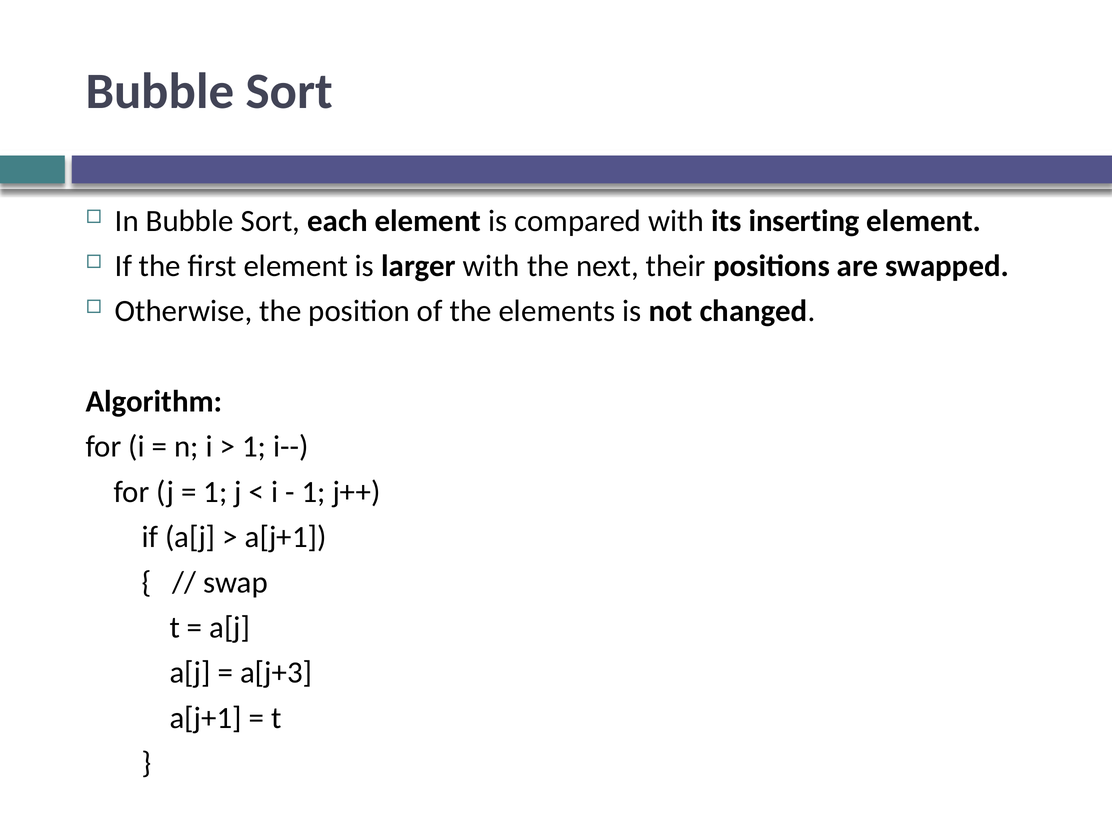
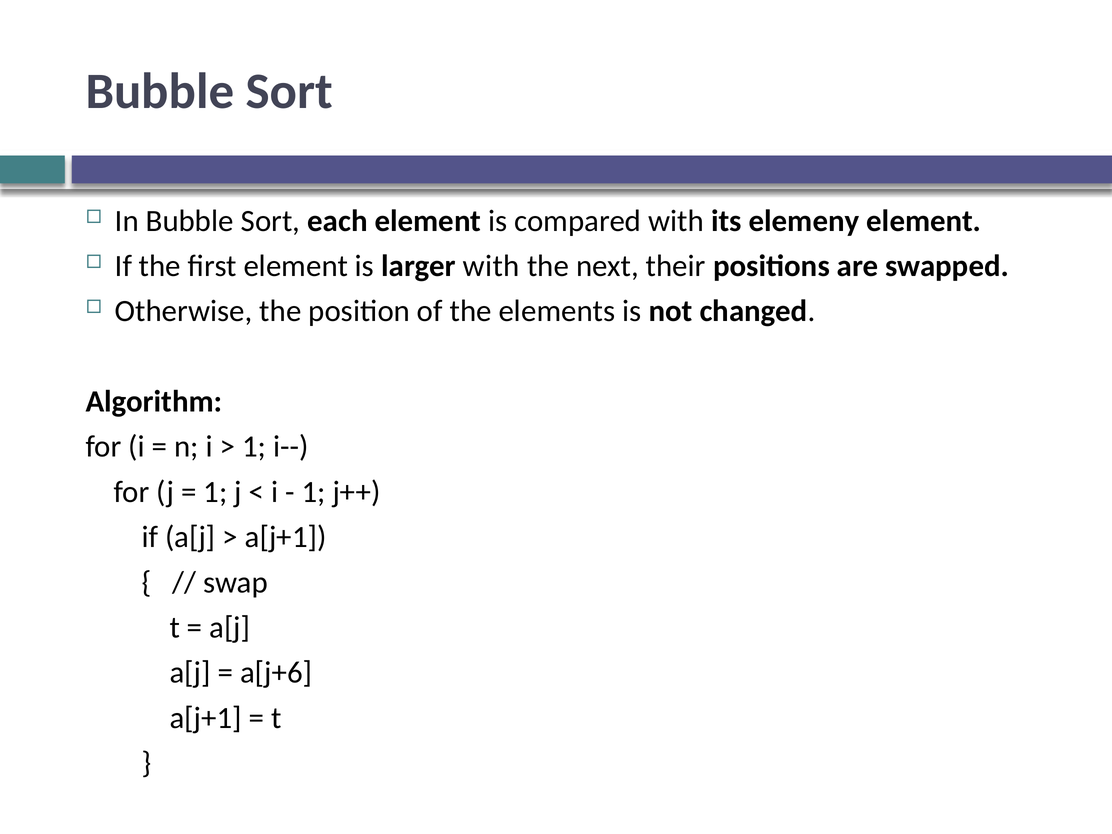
inserting: inserting -> elemeny (804, 221)
a[j+3: a[j+3 -> a[j+6 (276, 673)
